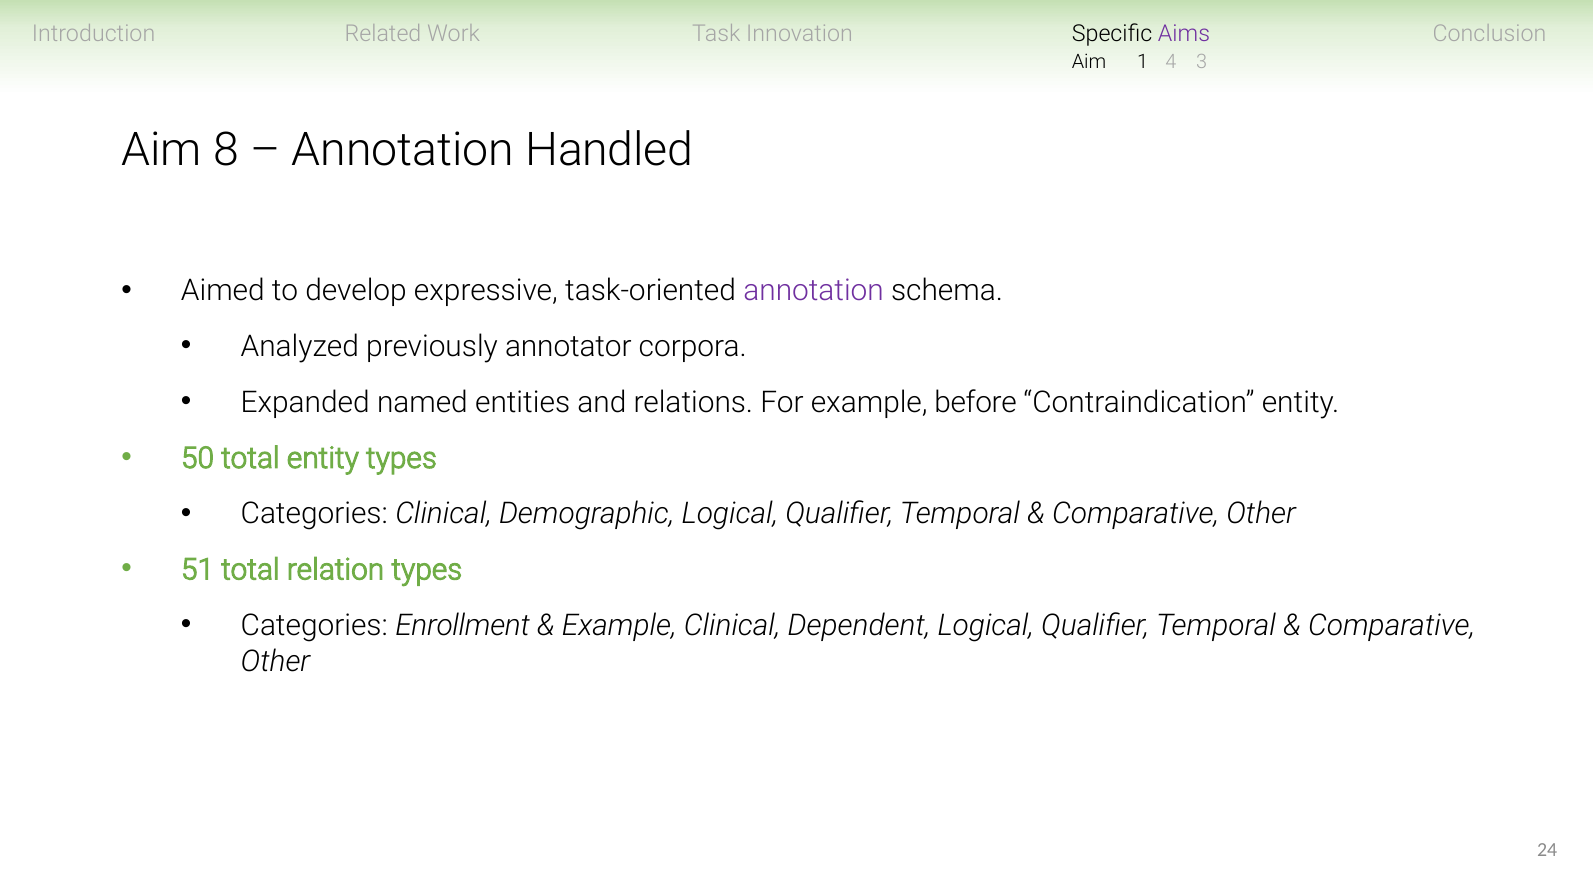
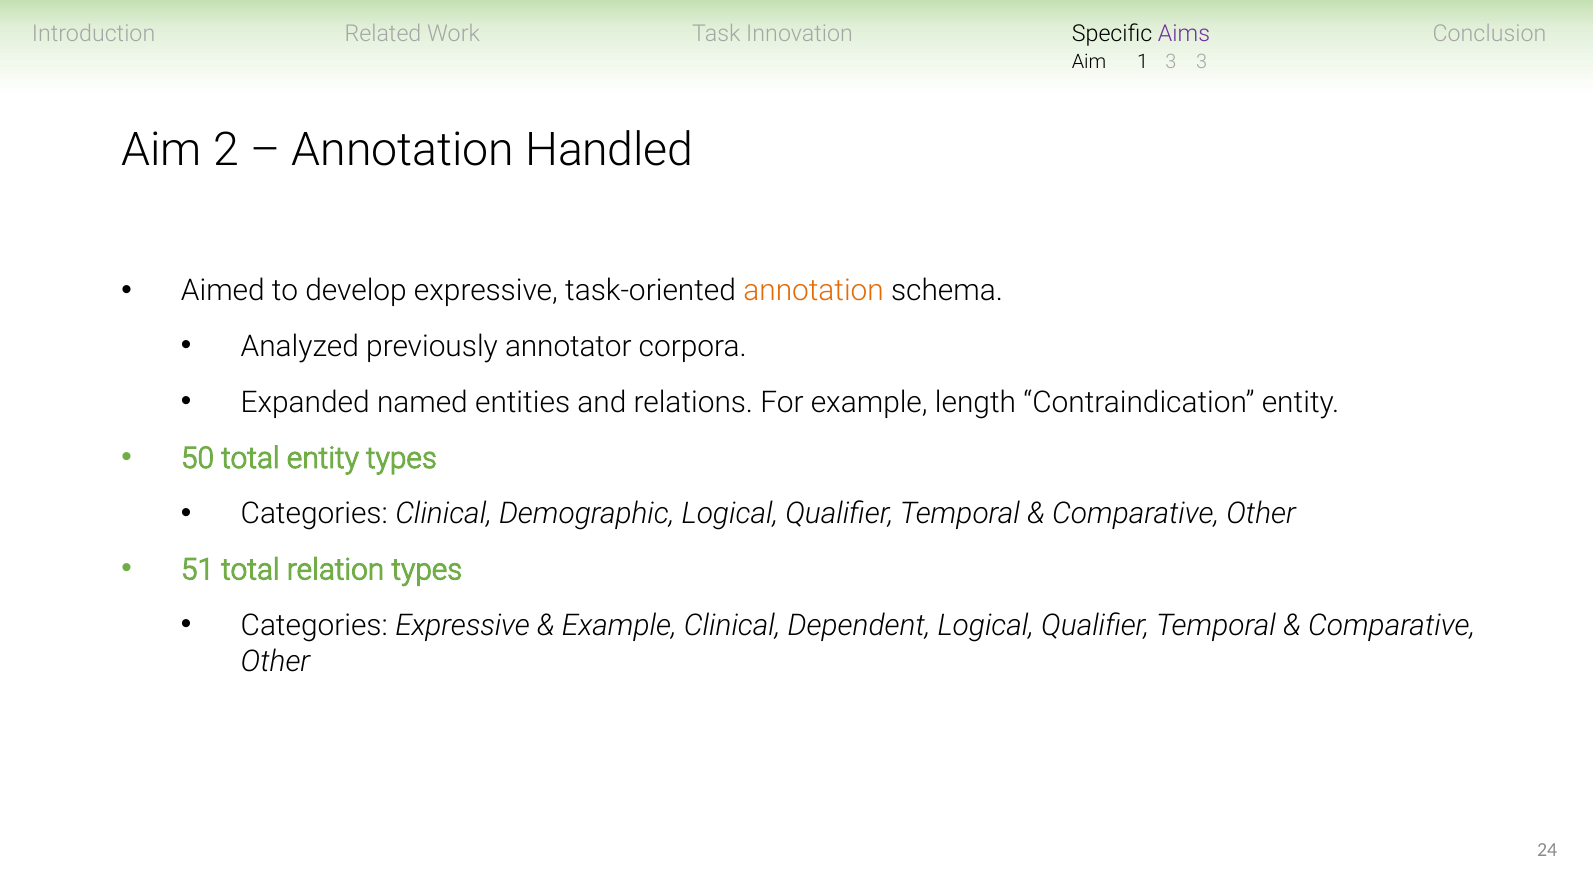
1 4: 4 -> 3 (1171, 62)
8: 8 -> 2 (226, 150)
annotation colour: purple -> orange (814, 291)
before: before -> length (975, 402)
Categories Enrollment: Enrollment -> Expressive (463, 625)
